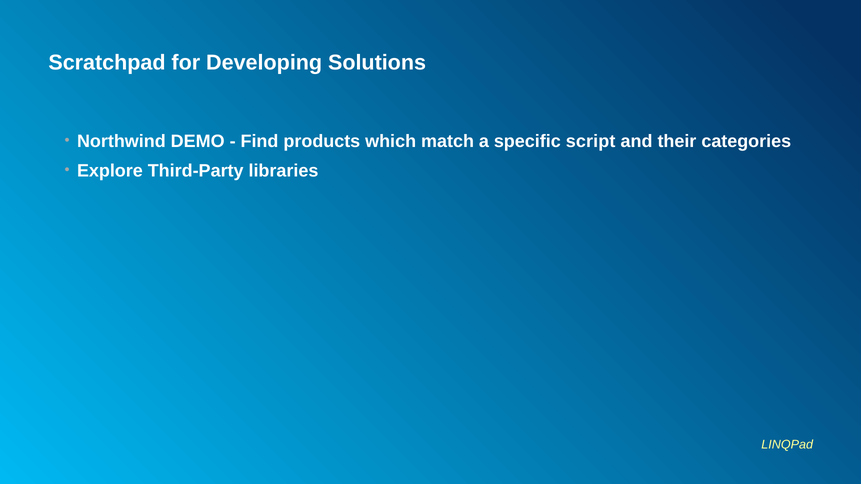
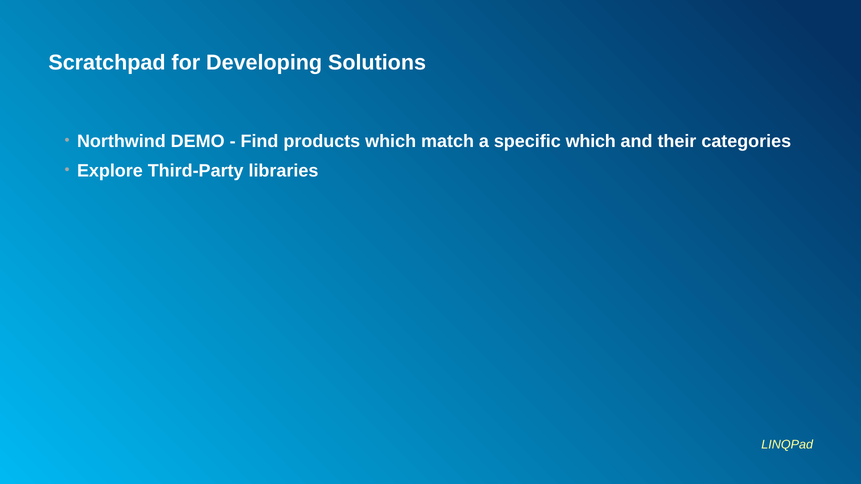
specific script: script -> which (591, 141)
